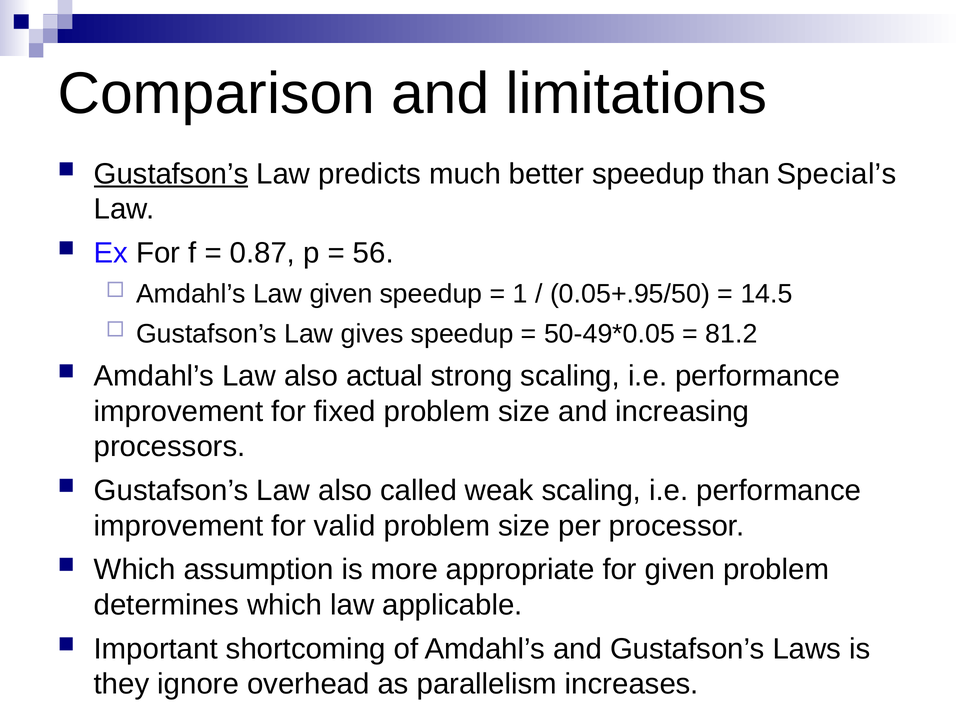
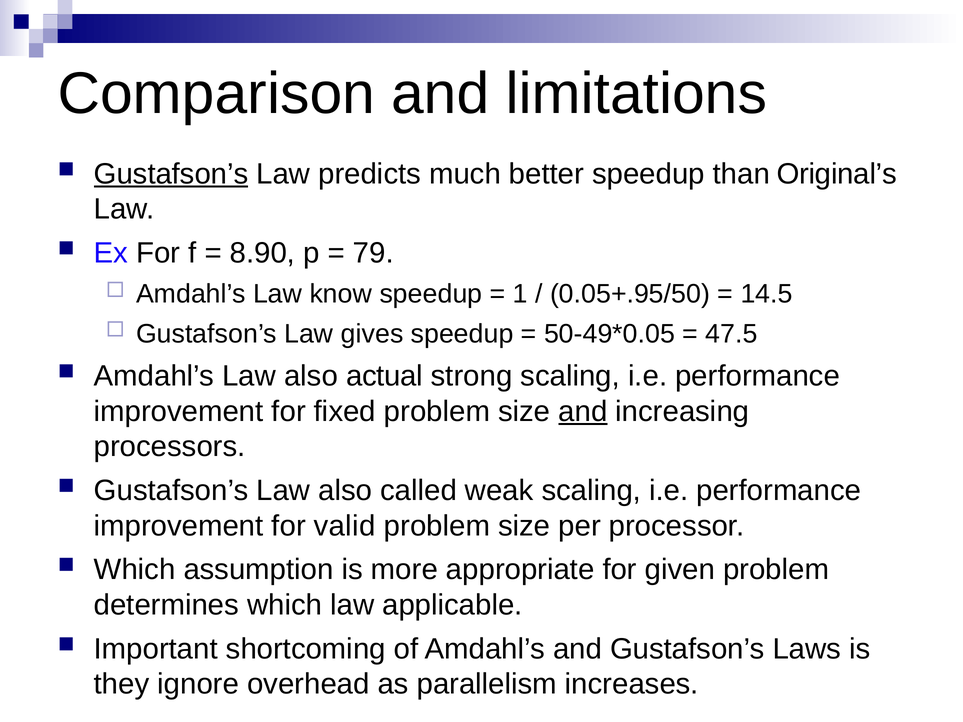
Special’s: Special’s -> Original’s (837, 174)
0.87: 0.87 -> 8.90 (262, 253)
56: 56 -> 79 (373, 253)
Law given: given -> know (341, 294)
81.2: 81.2 -> 47.5 (731, 334)
and underline: none -> present (583, 412)
